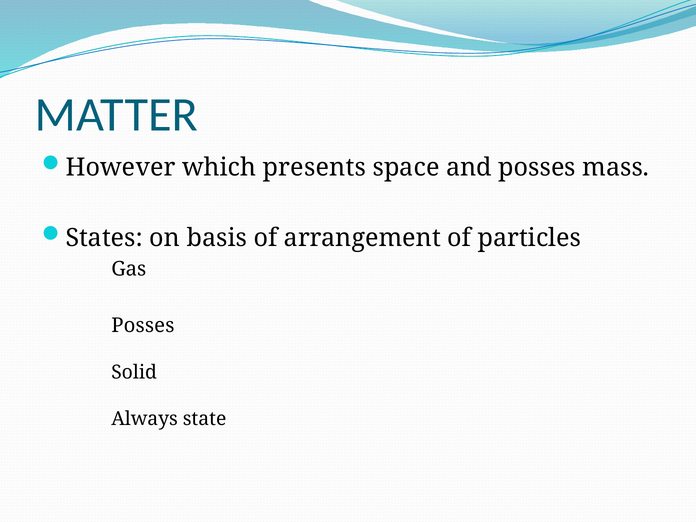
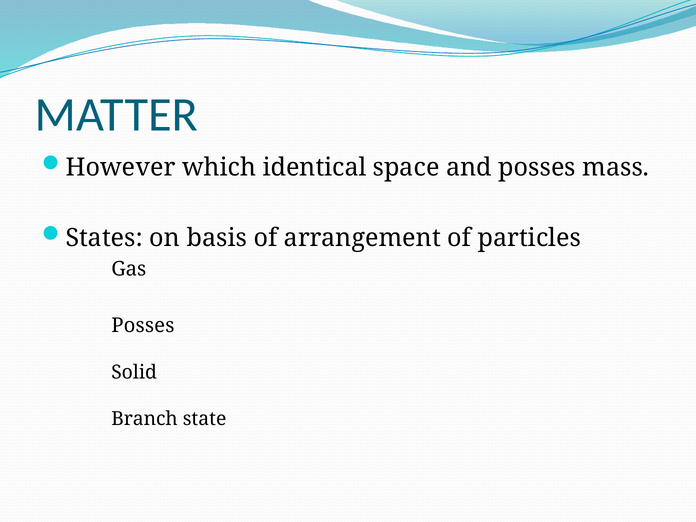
presents: presents -> identical (315, 168)
Always: Always -> Branch (145, 419)
